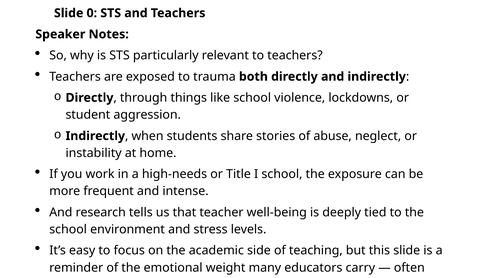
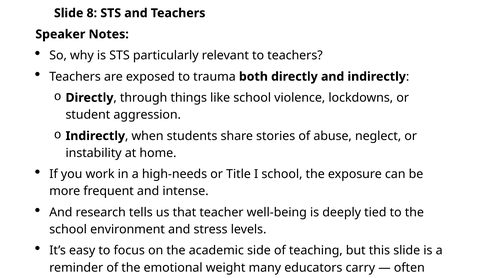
0: 0 -> 8 (92, 13)
